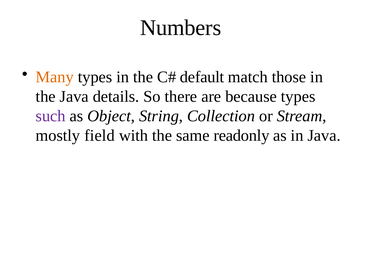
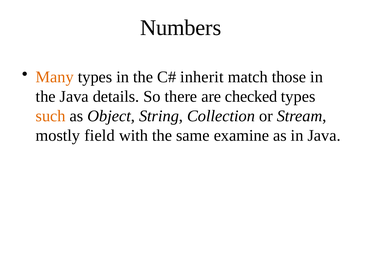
default: default -> inherit (202, 77)
because: because -> checked (251, 97)
such colour: purple -> orange (51, 116)
readonly: readonly -> examine (241, 136)
